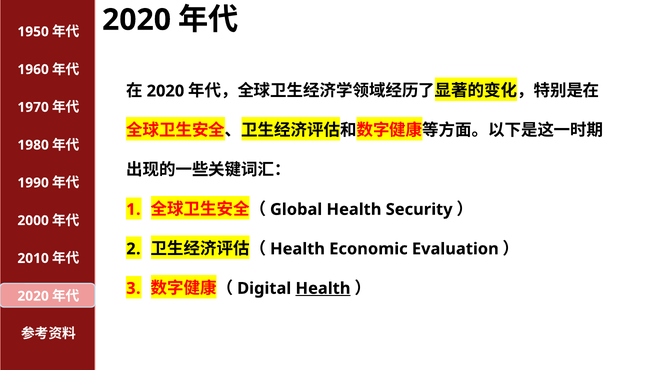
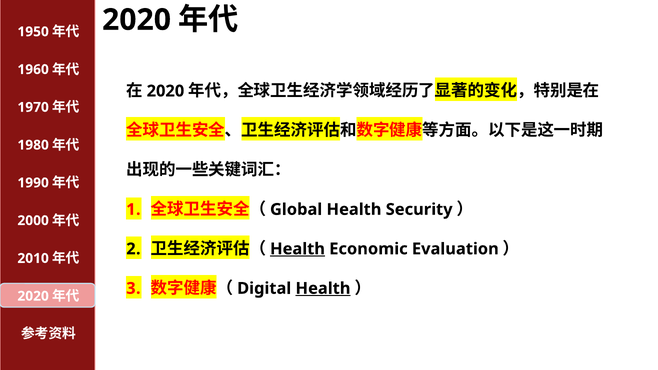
Health underline: none -> present (297, 249)
